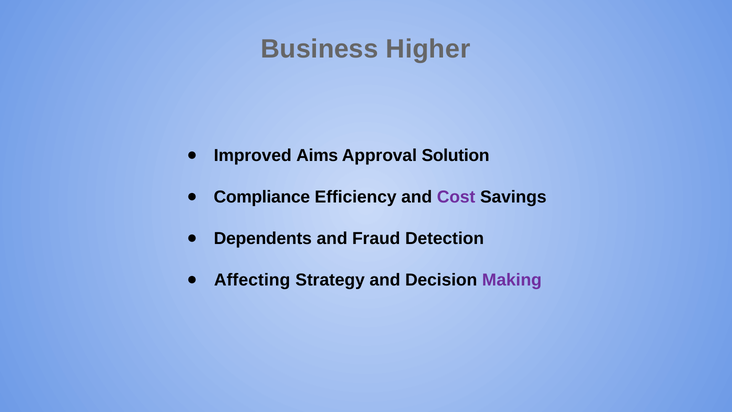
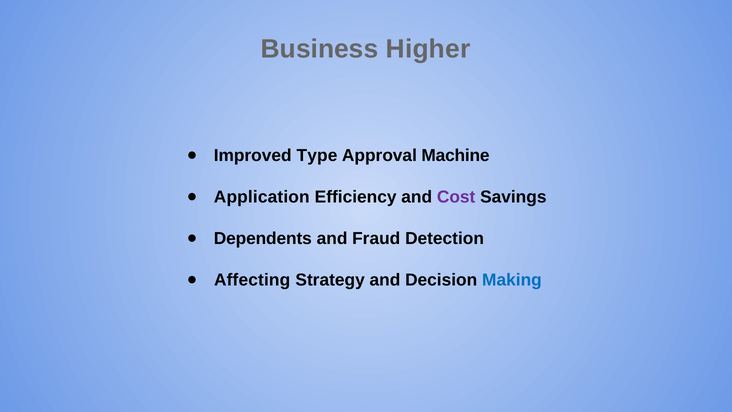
Aims: Aims -> Type (317, 155)
Solution: Solution -> Machine (456, 155)
Compliance: Compliance -> Application (262, 197)
Making colour: purple -> blue (512, 280)
